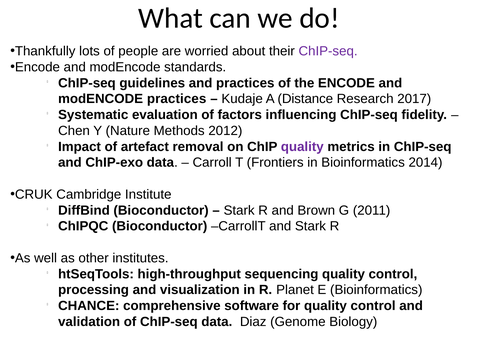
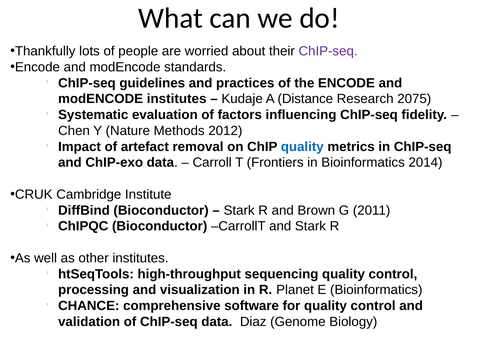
modENCODE practices: practices -> institutes (177, 99)
2017: 2017 -> 2075 (414, 99)
quality colour: purple -> blue (302, 147)
